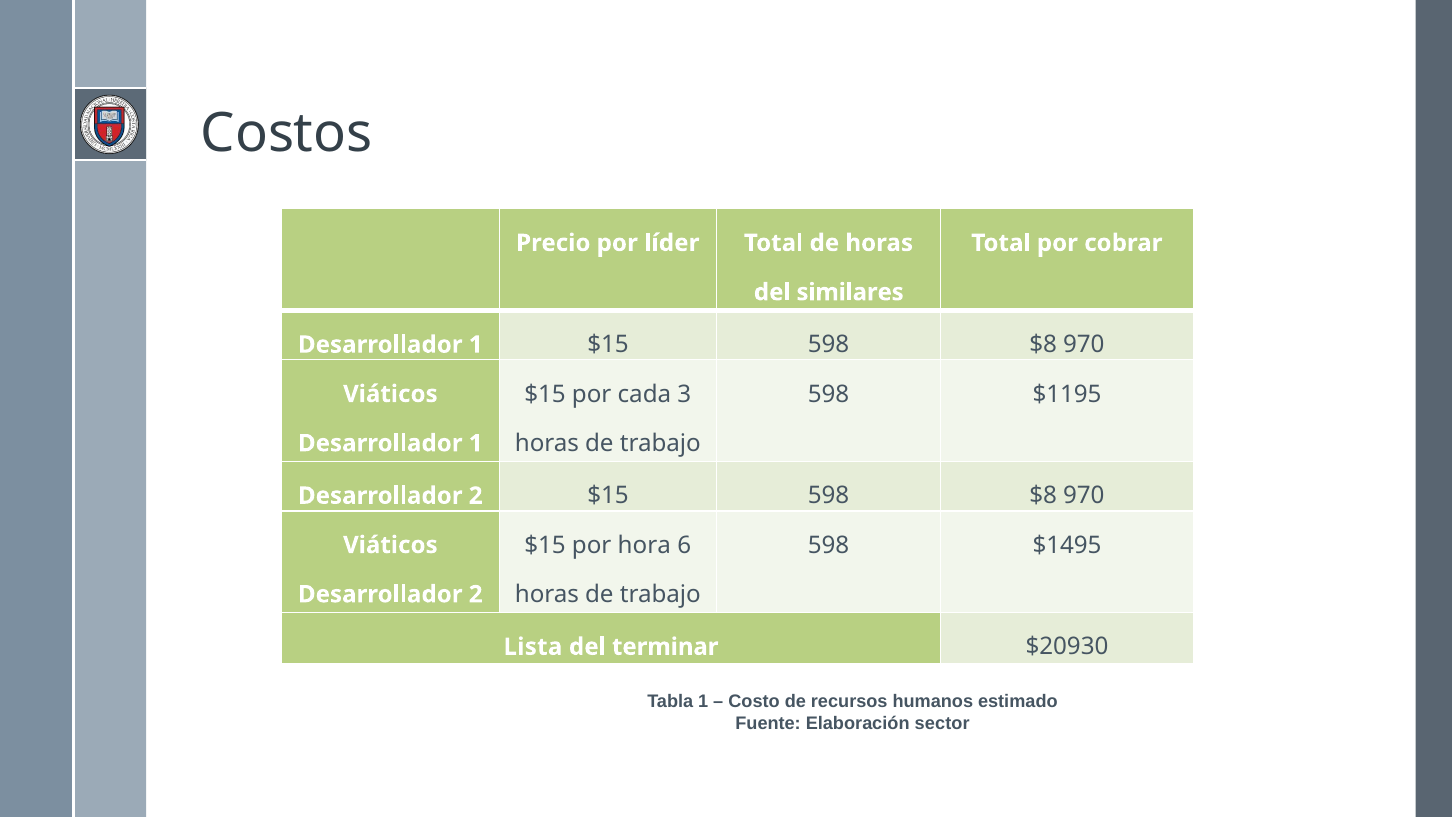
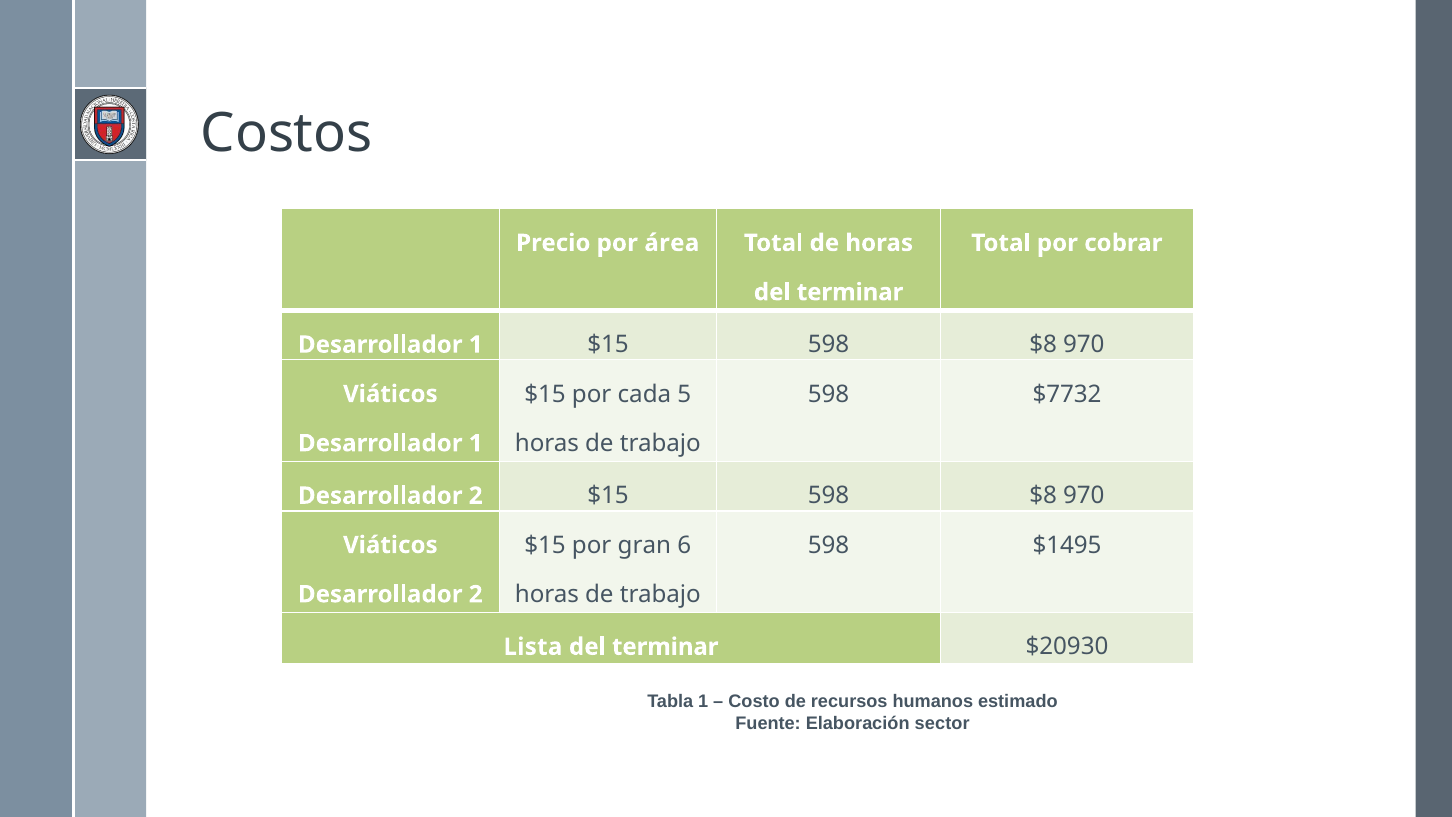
líder: líder -> área (672, 243)
similares: similares -> terminar (850, 292)
3: 3 -> 5 (684, 394)
$1195: $1195 -> $7732 (1067, 394)
hora: hora -> gran (644, 545)
